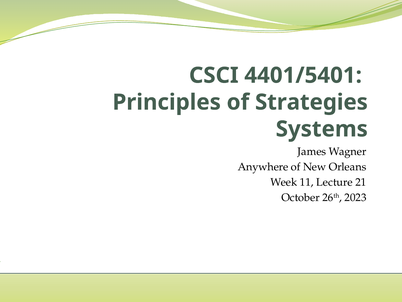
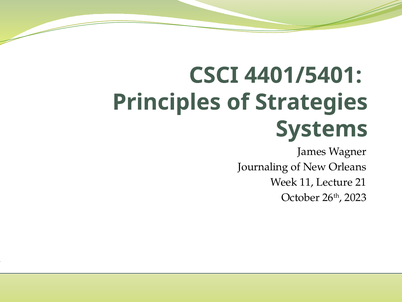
Anywhere: Anywhere -> Journaling (263, 167)
